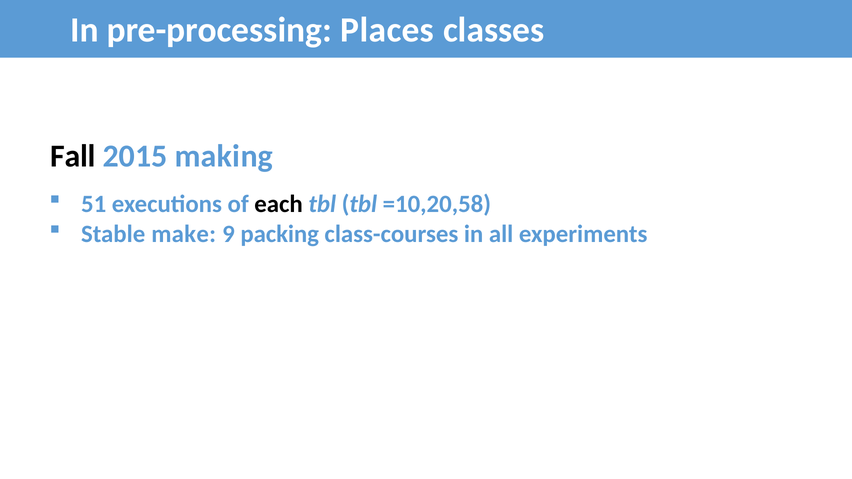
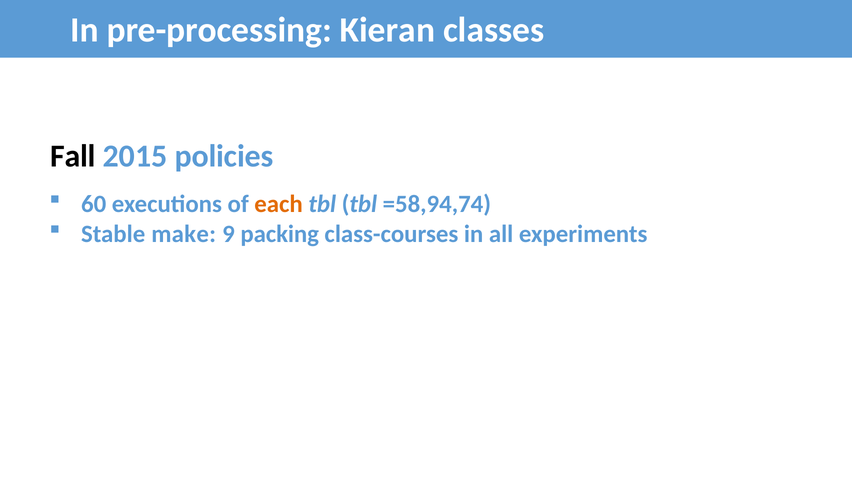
Places: Places -> Kieran (387, 30)
making: making -> policies (224, 156)
51: 51 -> 60 (94, 204)
each colour: black -> orange (279, 204)
=10,20,58: =10,20,58 -> =58,94,74 (437, 204)
